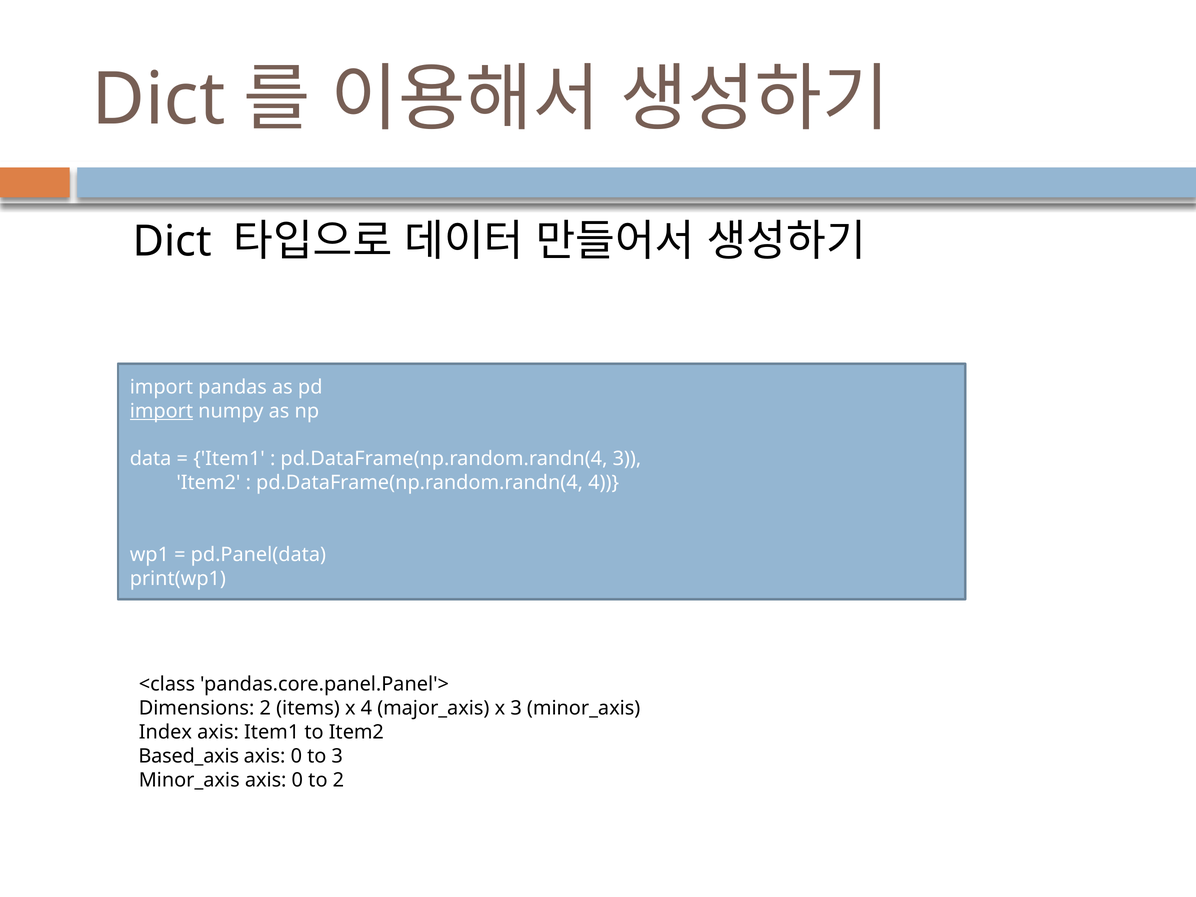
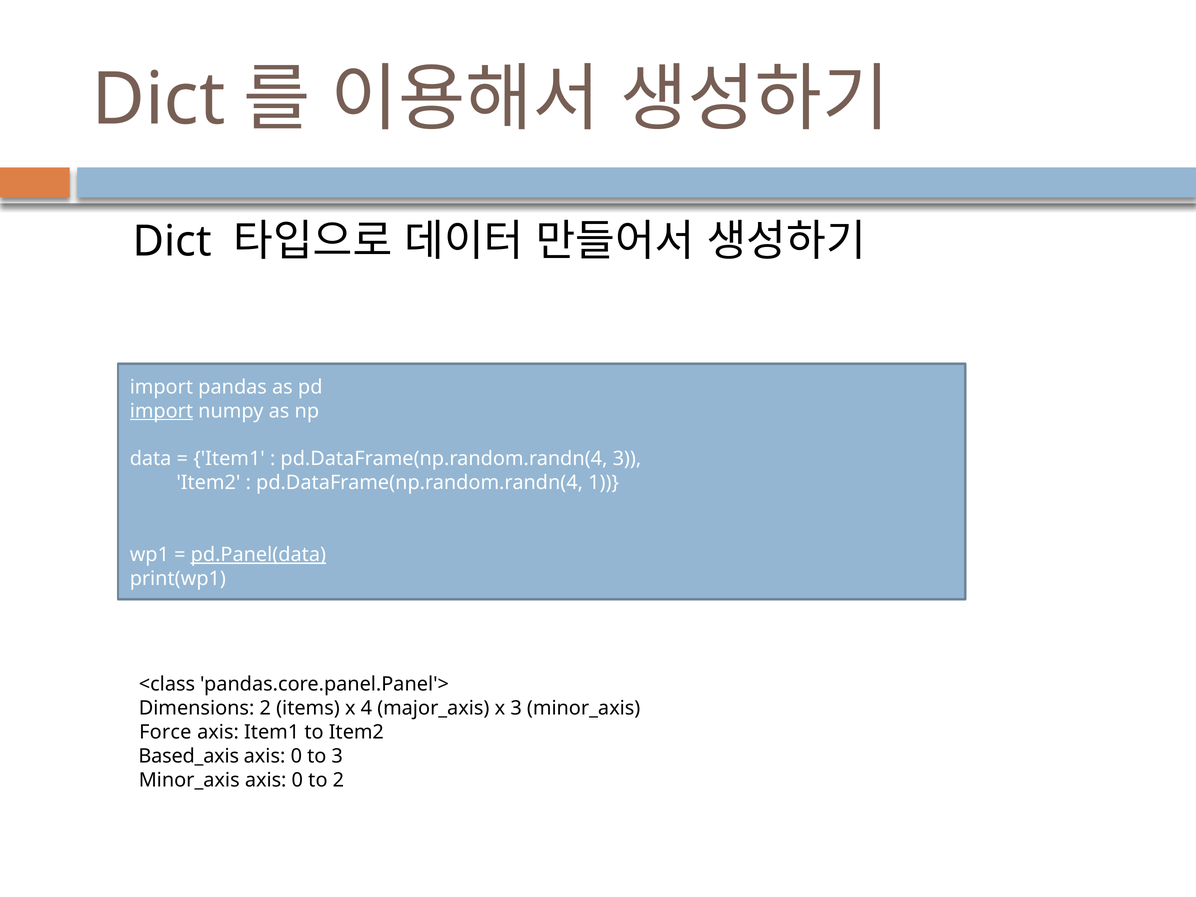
pd.DataFrame(np.random.randn(4 4: 4 -> 1 (604, 483)
pd.Panel(data underline: none -> present (258, 555)
Index: Index -> Force (165, 732)
